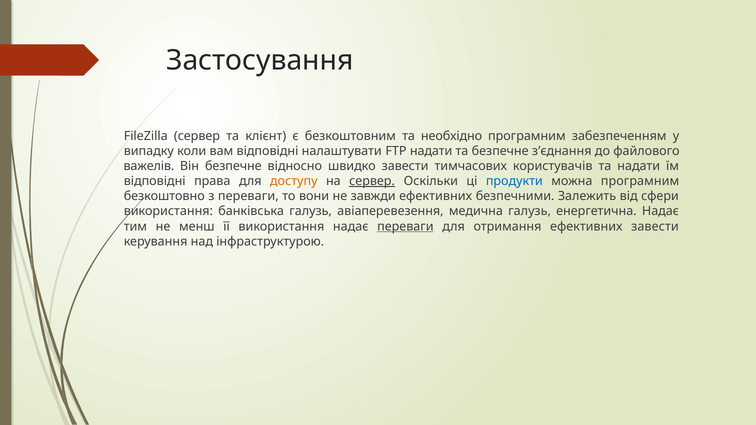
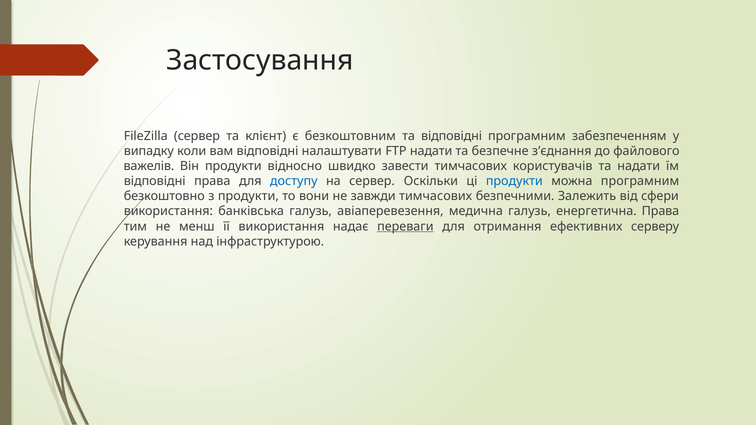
та необхідно: необхідно -> відповідні (452, 136)
Він безпечне: безпечне -> продукти (233, 166)
доступу colour: orange -> blue (294, 181)
сервер underline: present -> none (372, 181)
з переваги: переваги -> продукти (248, 196)
завжди ефективних: ефективних -> тимчасових (436, 196)
енергетична Надає: Надає -> Права (660, 211)
ефективних завести: завести -> серверу (655, 226)
